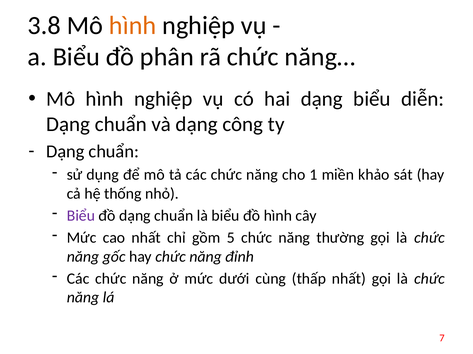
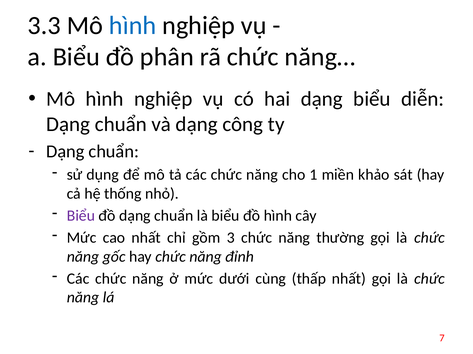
3.8: 3.8 -> 3.3 (44, 25)
hình colour: orange -> blue (133, 25)
5: 5 -> 3 (231, 238)
